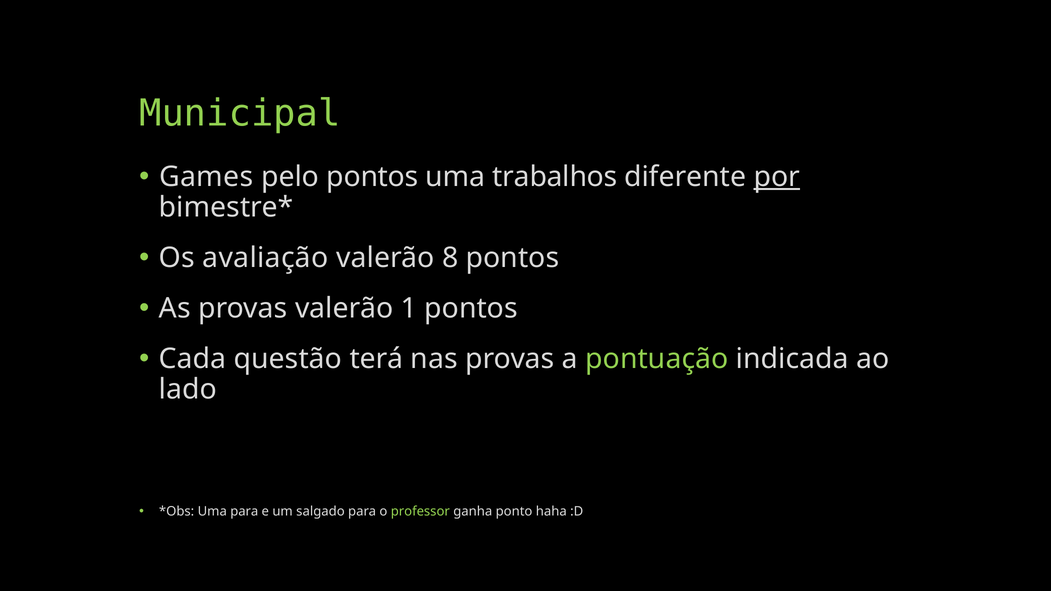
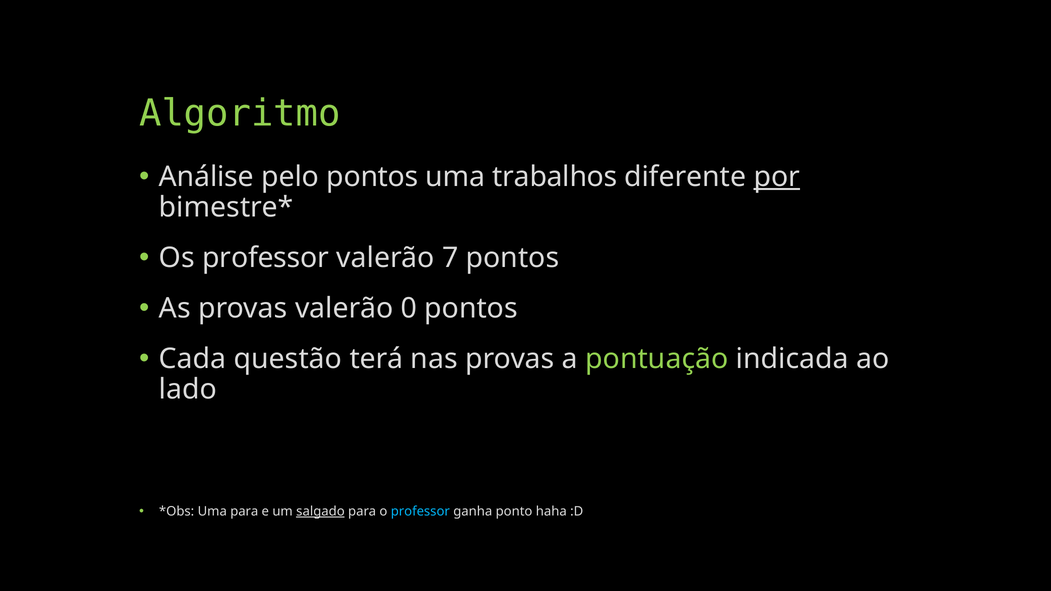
Municipal: Municipal -> Algoritmo (240, 114)
Games: Games -> Análise (206, 177)
Os avaliação: avaliação -> professor (266, 258)
8: 8 -> 7 (450, 258)
1: 1 -> 0 (409, 308)
salgado underline: none -> present (320, 511)
professor colour: light green -> light blue (420, 511)
